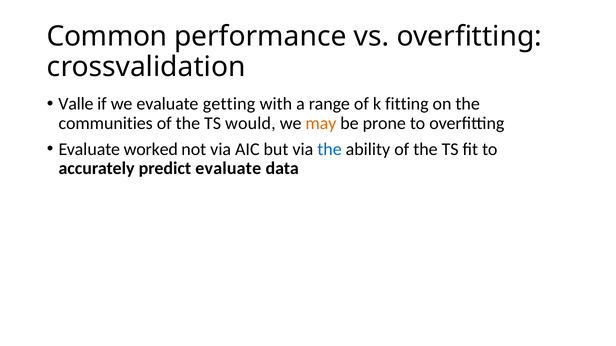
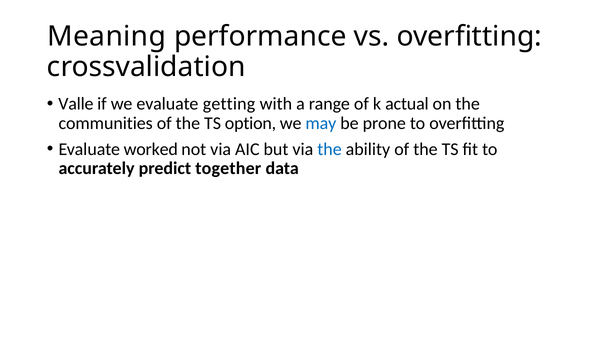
Common: Common -> Meaning (107, 37)
fitting: fitting -> actual (407, 104)
would: would -> option (251, 124)
may colour: orange -> blue (321, 124)
predict evaluate: evaluate -> together (228, 169)
